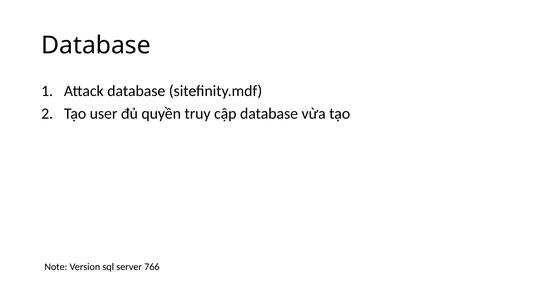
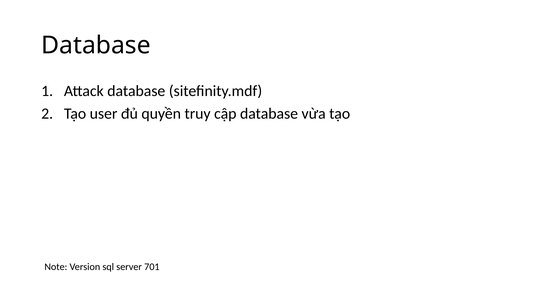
766: 766 -> 701 (152, 268)
